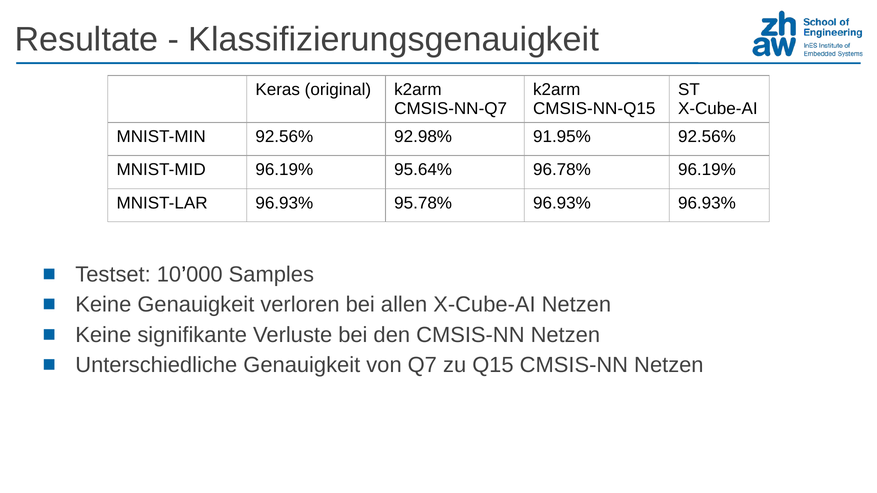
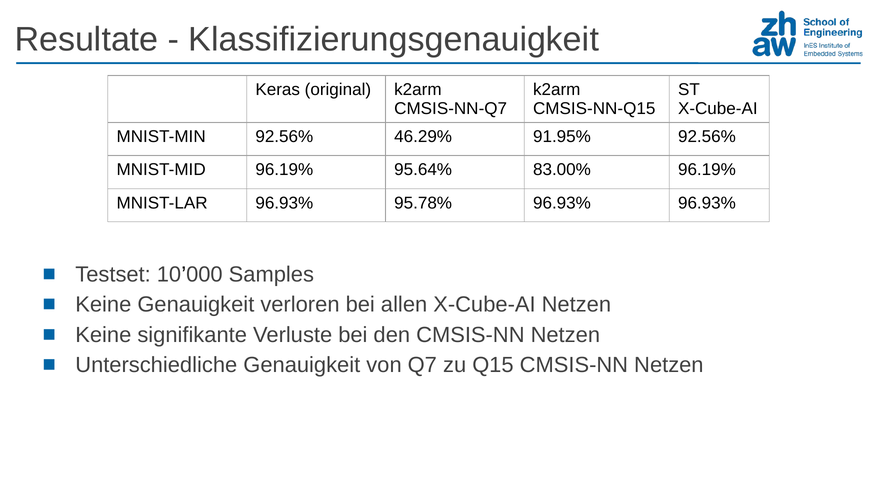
92.98%: 92.98% -> 46.29% (423, 137)
96.78%: 96.78% -> 83.00% (562, 170)
